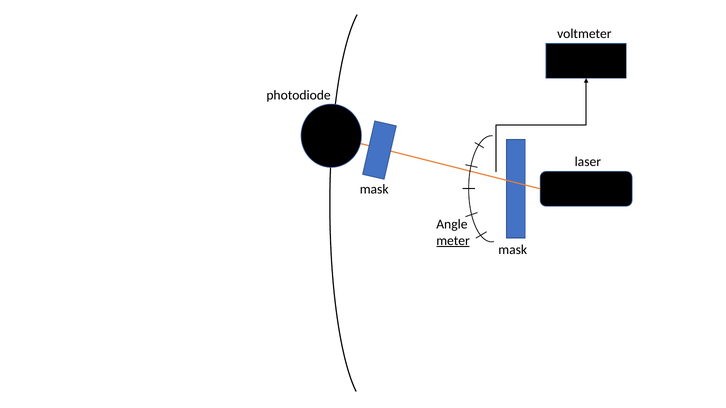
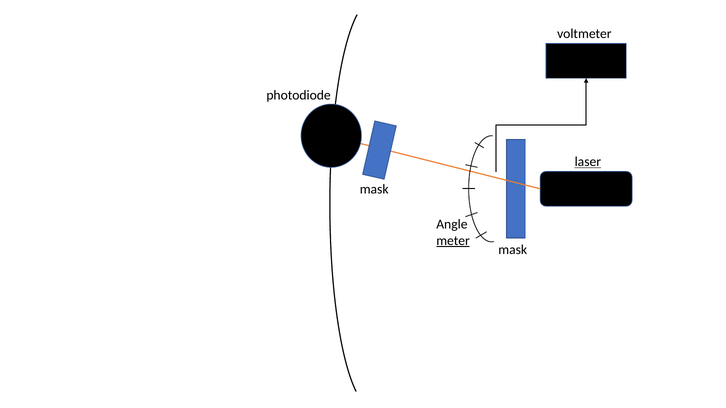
laser underline: none -> present (588, 162)
